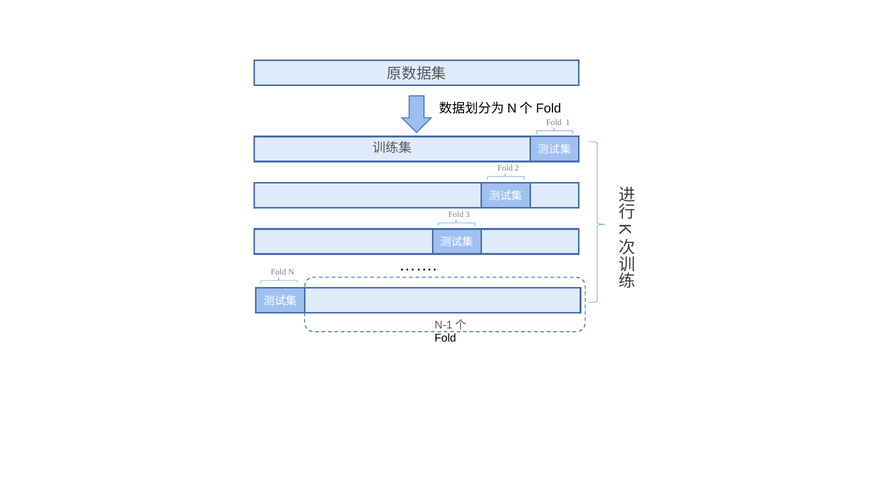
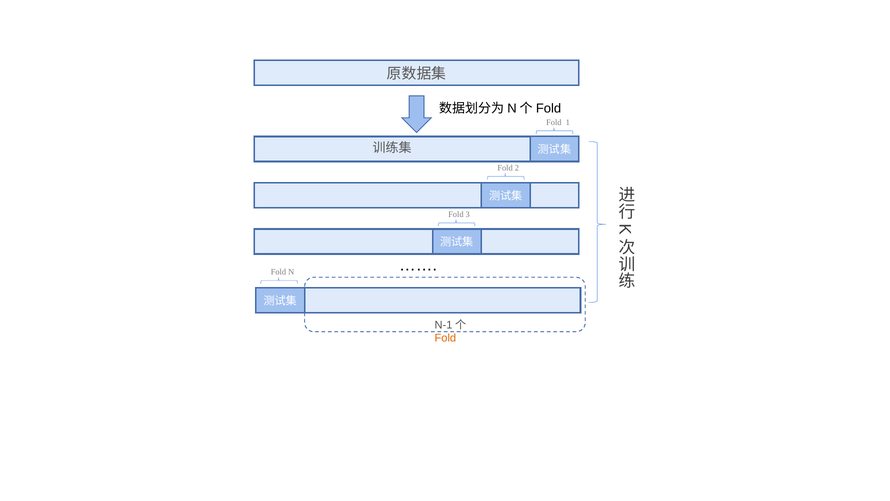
Fold colour: black -> orange (445, 338)
